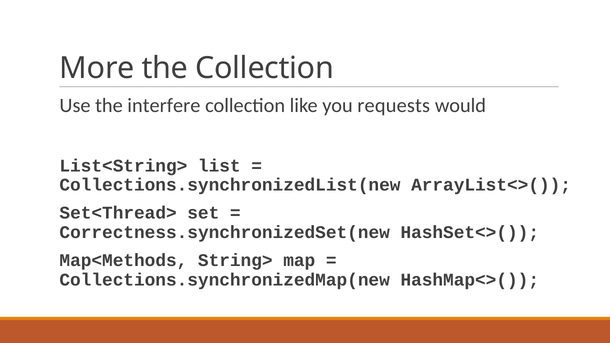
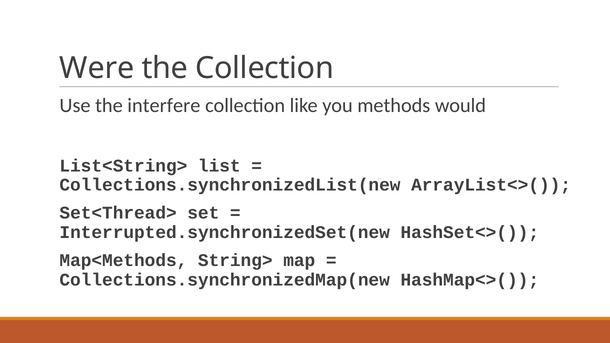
More: More -> Were (97, 68)
requests: requests -> methods (394, 106)
Correctness.synchronizedSet(new: Correctness.synchronizedSet(new -> Interrupted.synchronizedSet(new (225, 232)
